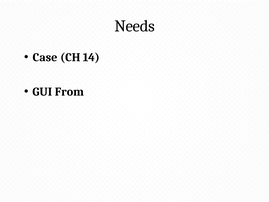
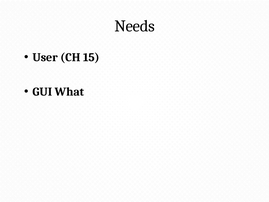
Case: Case -> User (45, 57)
14: 14 -> 15 (91, 57)
From: From -> What (69, 92)
